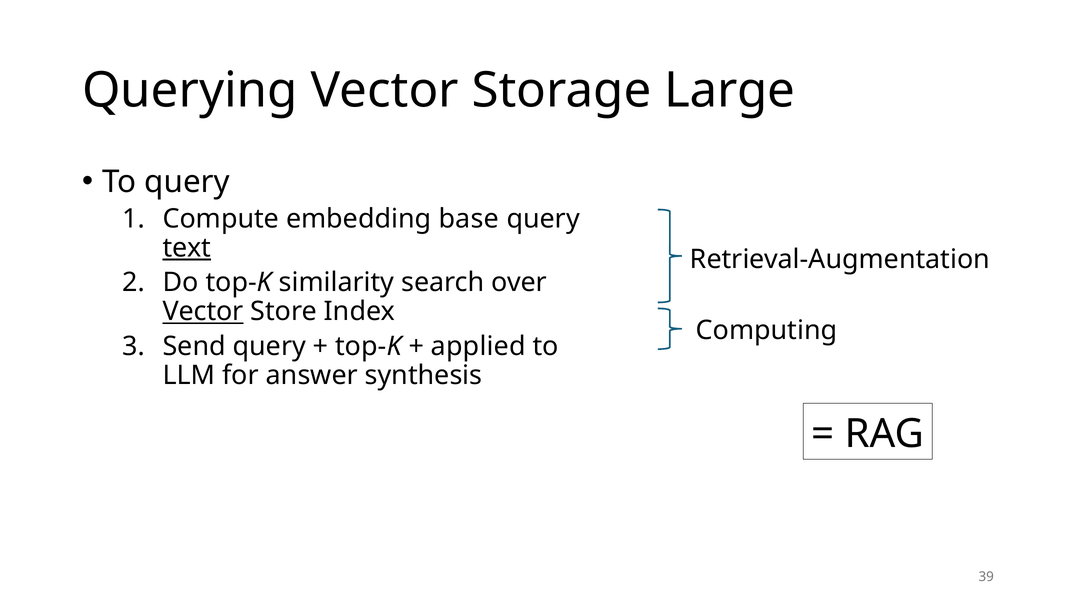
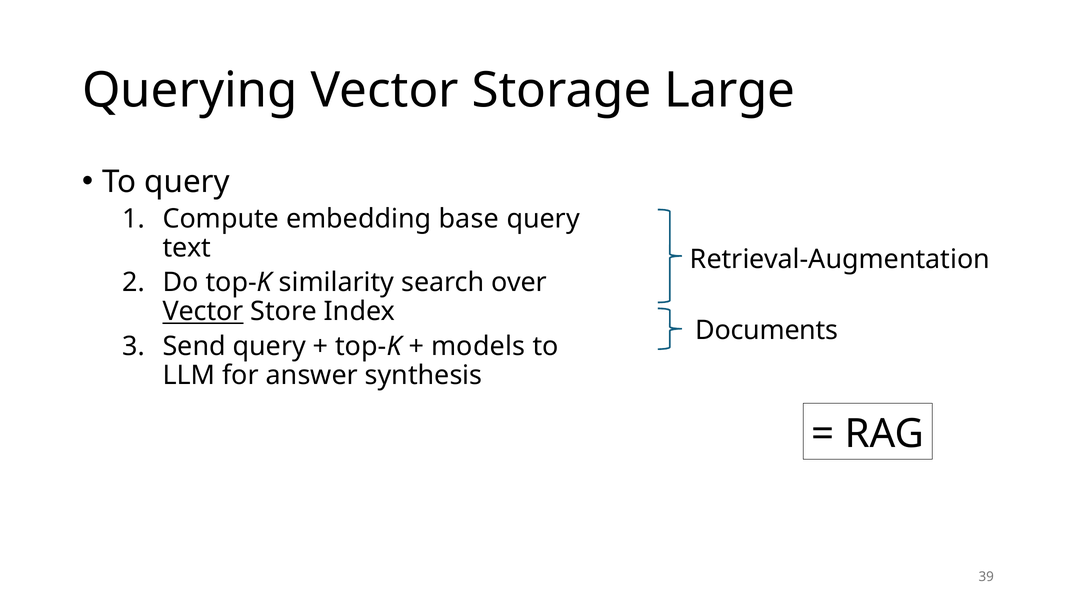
text underline: present -> none (187, 248)
Computing: Computing -> Documents (767, 331)
applied: applied -> models (478, 346)
